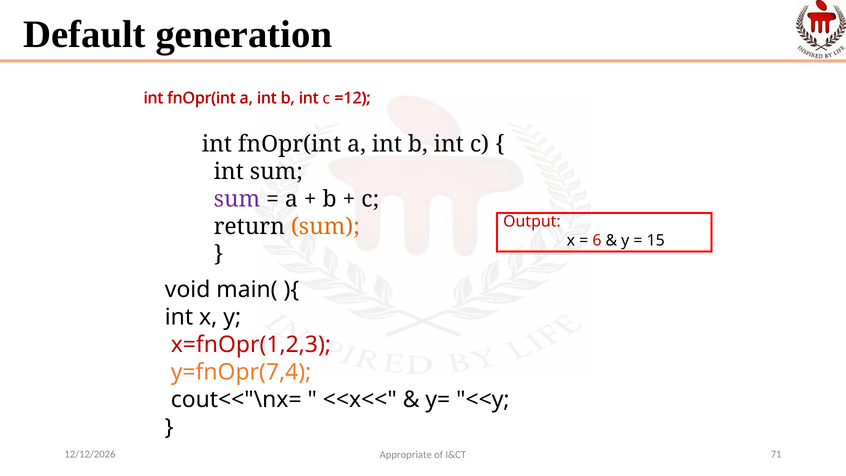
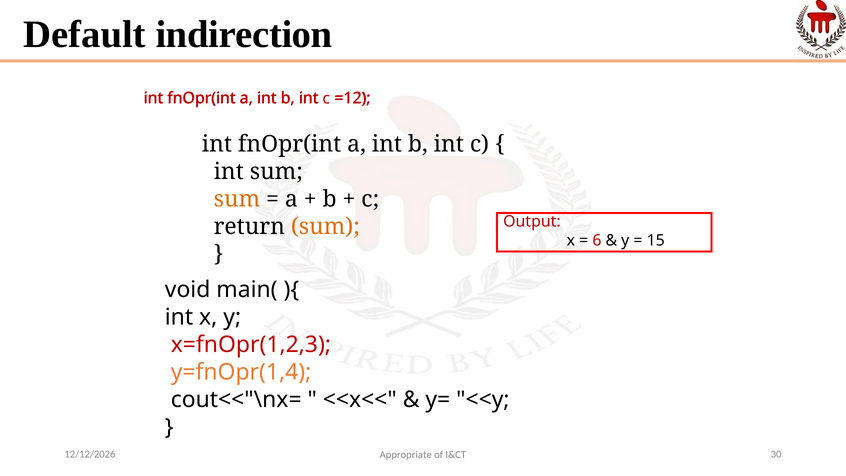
generation: generation -> indirection (244, 34)
sum colour: purple -> orange (237, 199)
y=fnOpr(7,4: y=fnOpr(7,4 -> y=fnOpr(1,4 (241, 372)
71: 71 -> 30 (776, 454)
